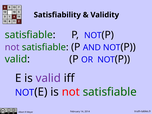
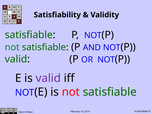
not colour: purple -> green (12, 47)
